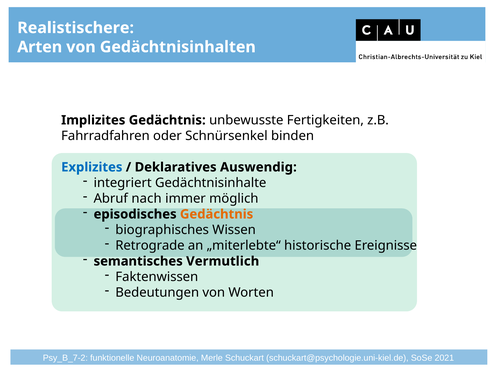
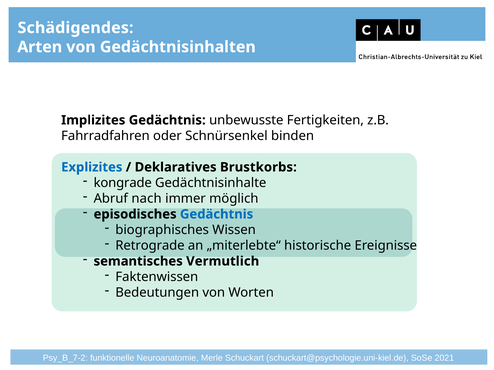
Realistischere: Realistischere -> Schädigendes (76, 28)
Auswendig: Auswendig -> Brustkorbs (258, 167)
integriert: integriert -> kongrade (123, 183)
Gedächtnis colour: orange -> blue (217, 214)
